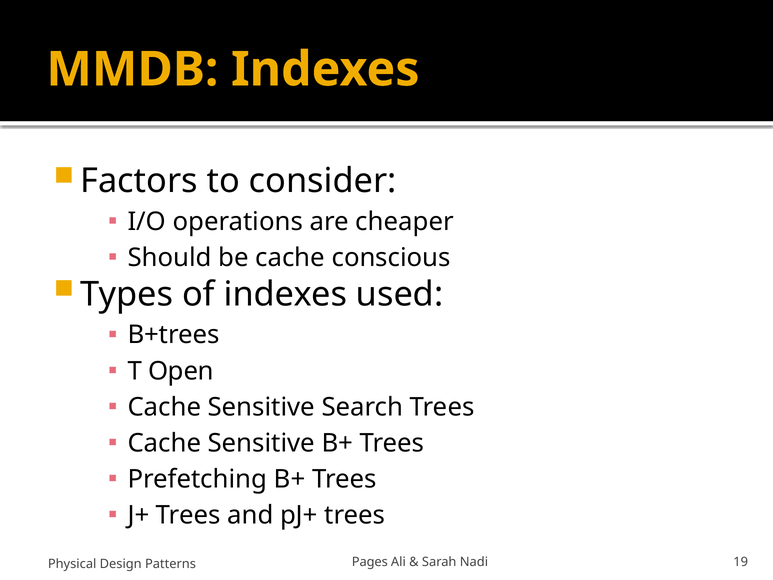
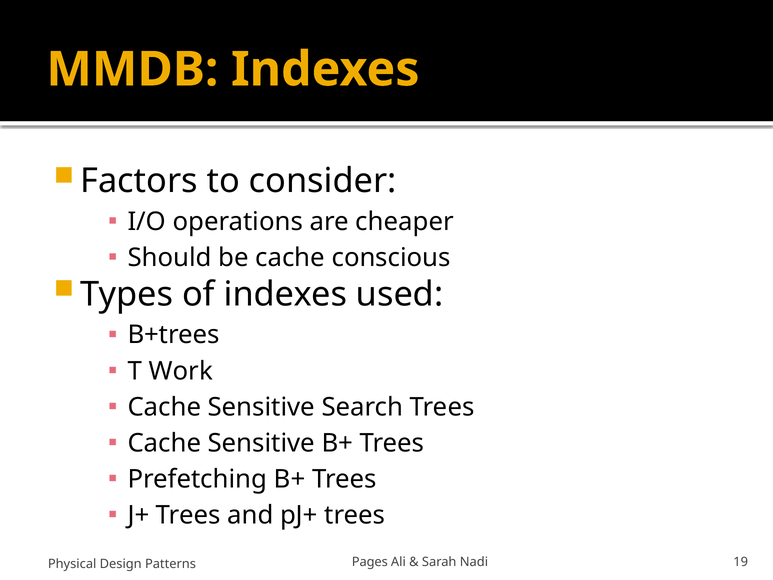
Open: Open -> Work (181, 371)
